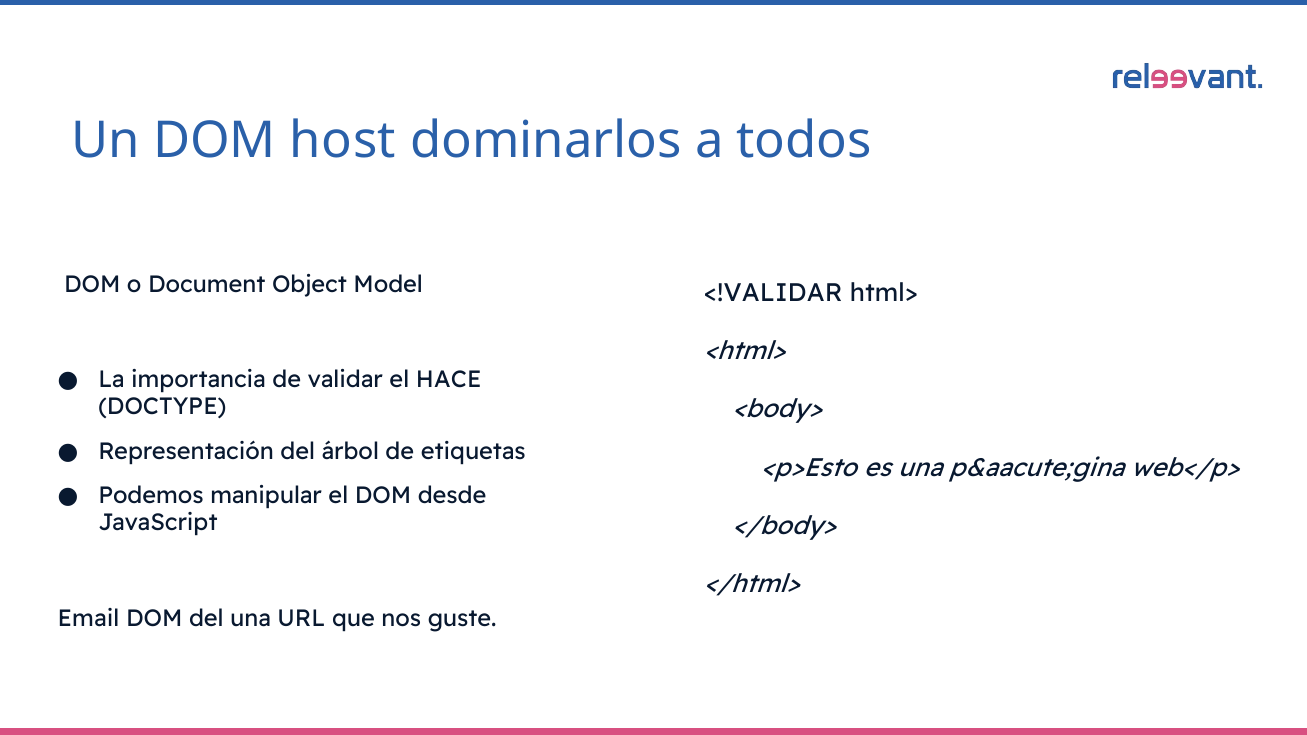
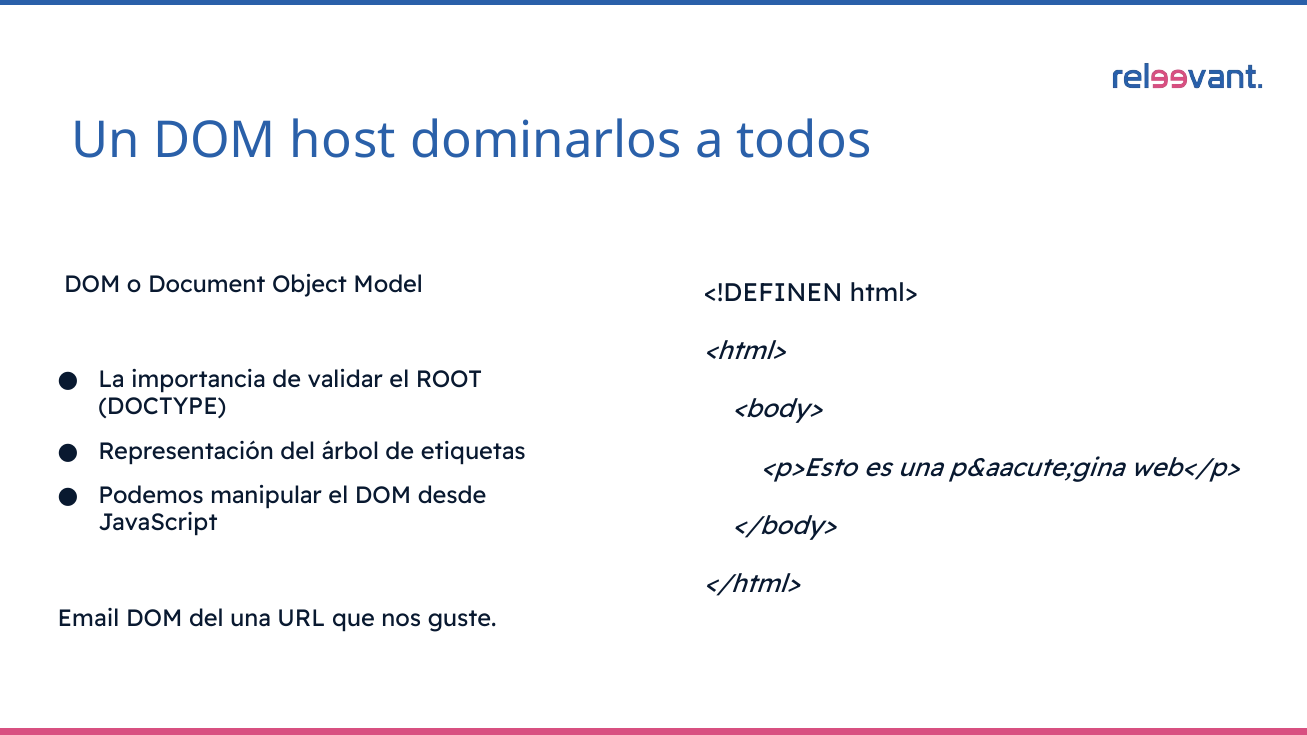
<!VALIDAR: <!VALIDAR -> <!DEFINEN (773, 293)
HACE: HACE -> ROOT (449, 380)
